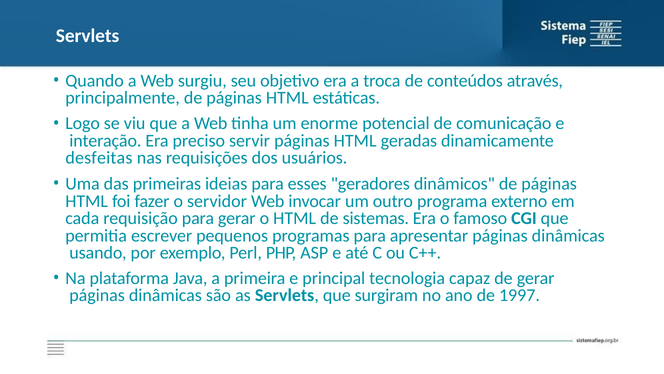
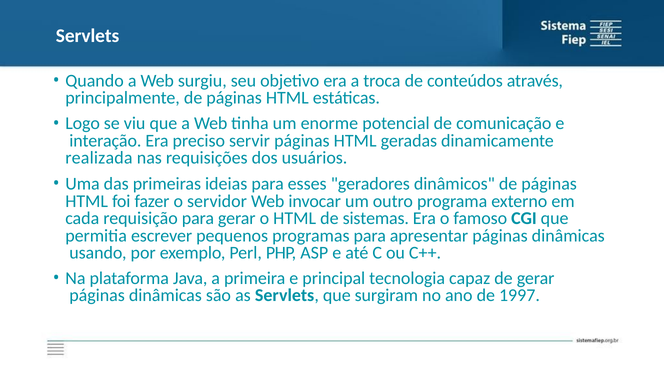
desfeitas: desfeitas -> realizada (99, 158)
